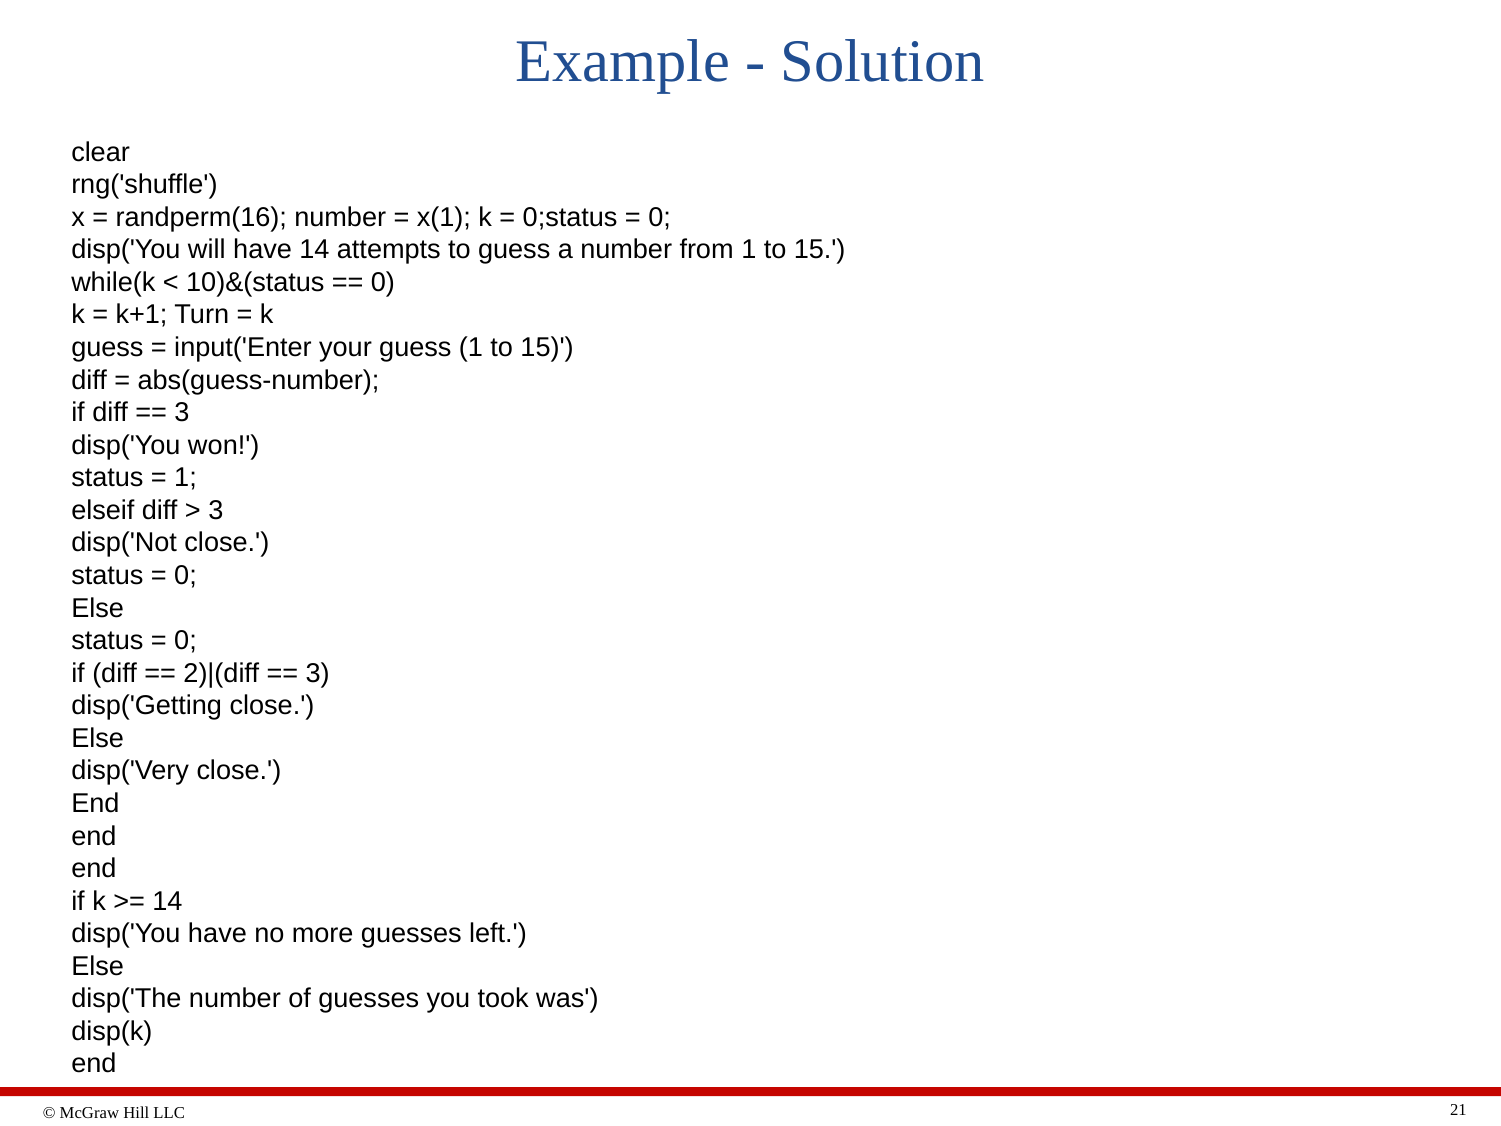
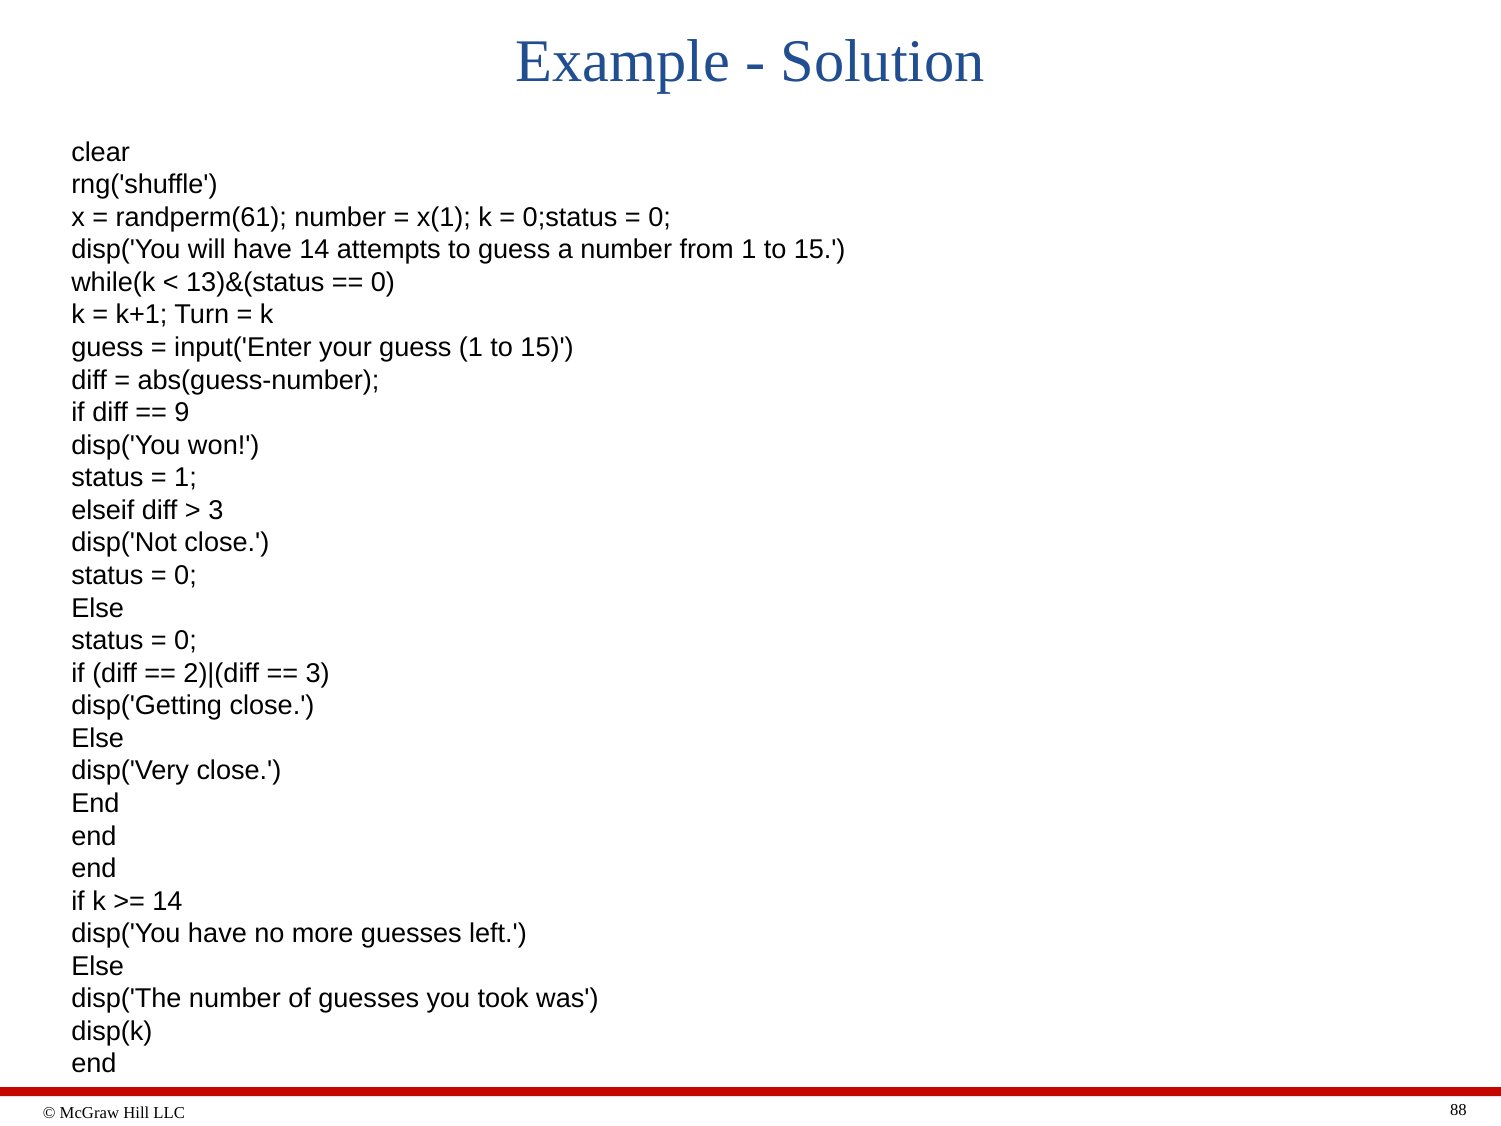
randperm(16: randperm(16 -> randperm(61 (201, 217)
10)&(status: 10)&(status -> 13)&(status (255, 282)
3: 3 -> 9 (182, 413)
21: 21 -> 88 (1458, 1110)
